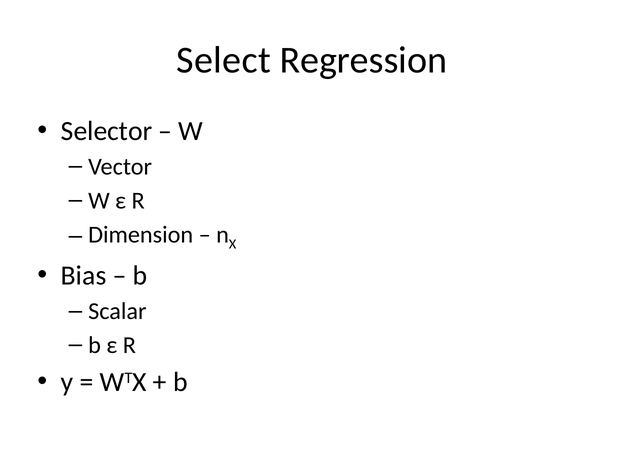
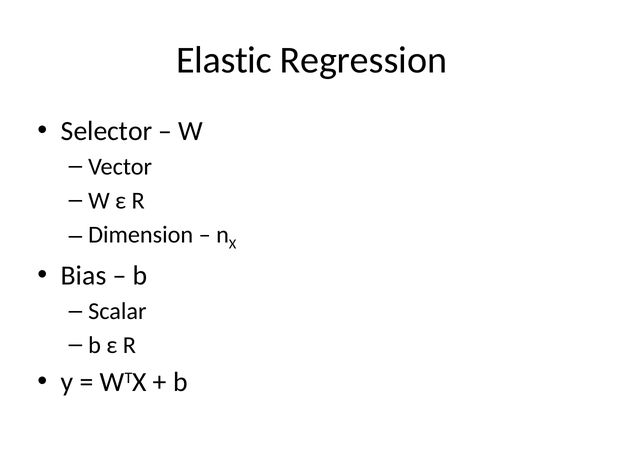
Select: Select -> Elastic (224, 60)
